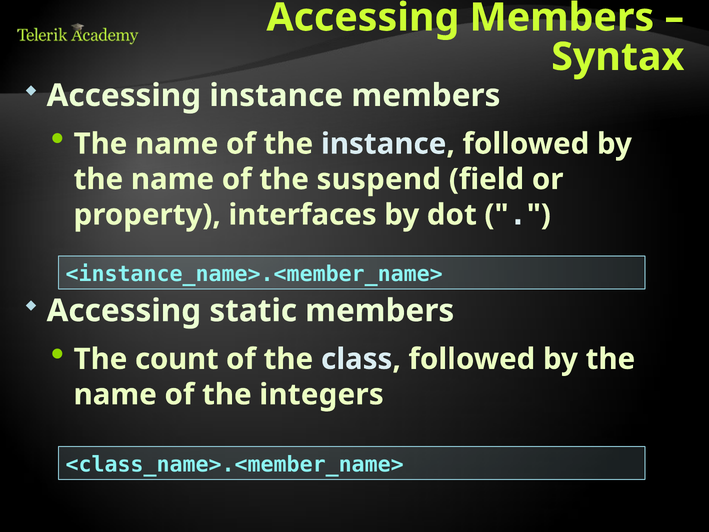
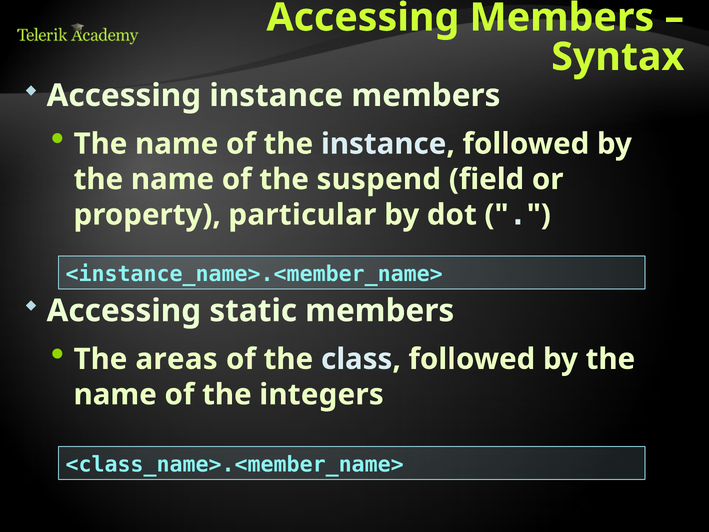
interfaces: interfaces -> particular (302, 215)
count: count -> areas (177, 359)
